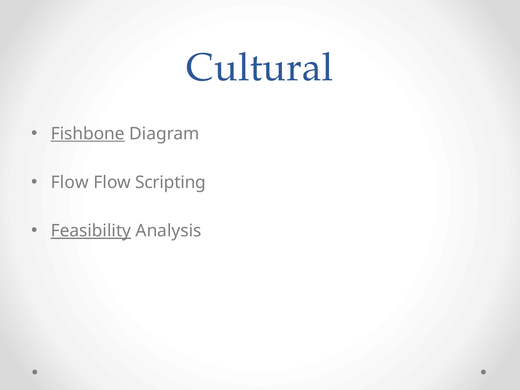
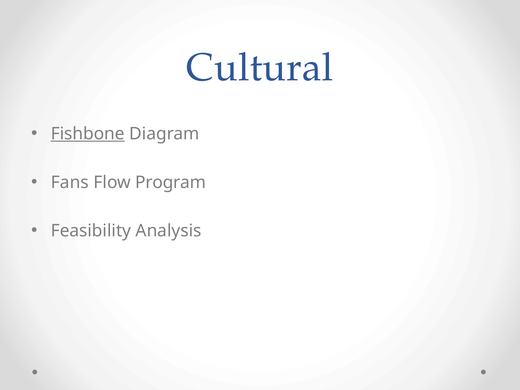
Flow: Flow -> Fans (70, 182)
Scripting: Scripting -> Program (171, 182)
Feasibility underline: present -> none (91, 231)
